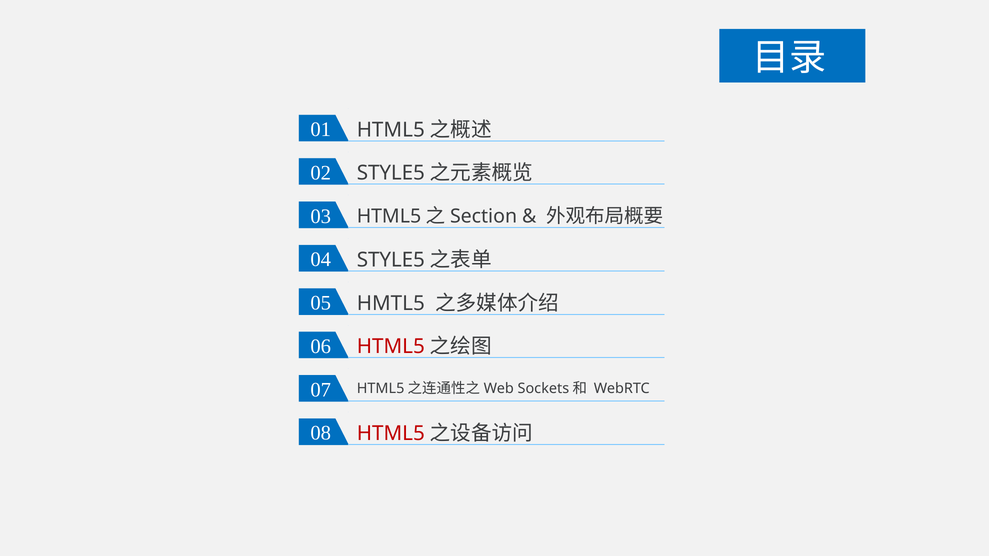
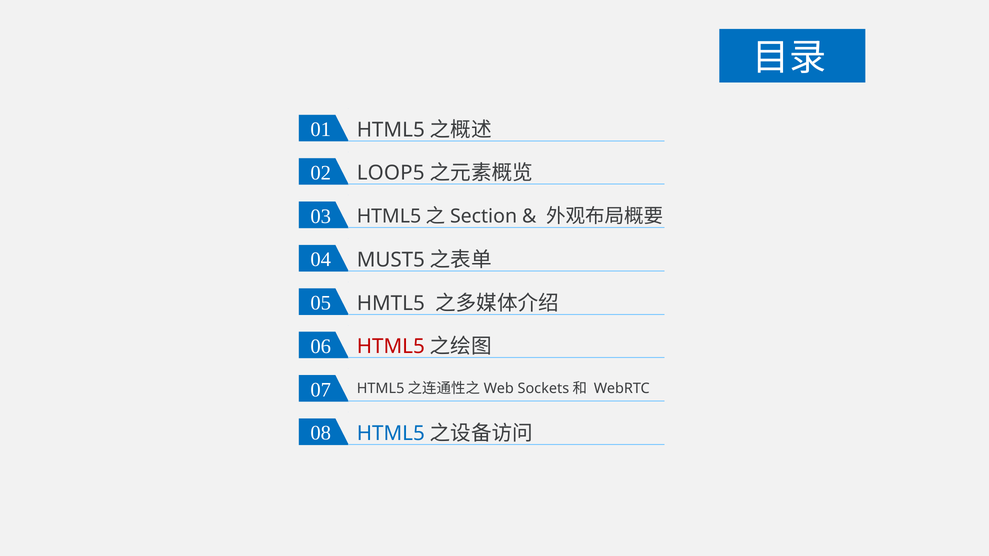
02 STYLE5: STYLE5 -> LOOP5 (391, 173)
04 STYLE5: STYLE5 -> MUST5 (391, 260)
HTML5 colour: red -> blue (391, 434)
